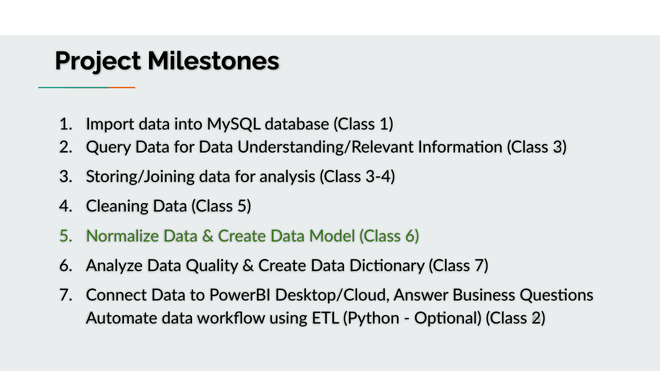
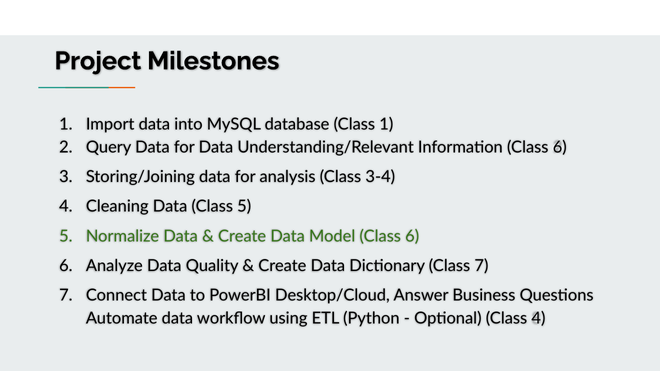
Information Class 3: 3 -> 6 (560, 147)
Class 2: 2 -> 4 (538, 318)
